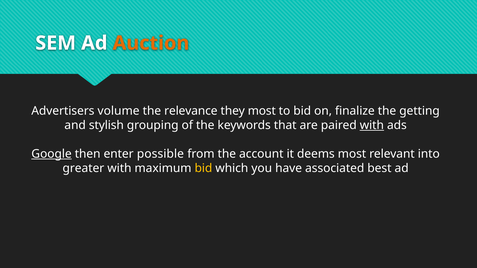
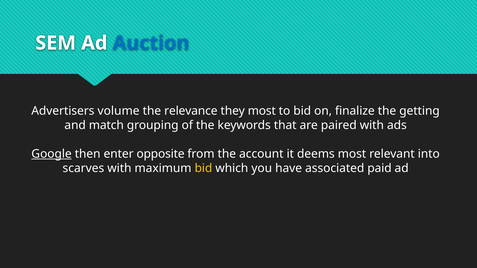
Auction colour: orange -> blue (151, 43)
stylish: stylish -> match (106, 125)
with underline: present -> none (372, 125)
possible: possible -> opposite (161, 154)
greater: greater -> scarves (83, 168)
best: best -> paid (379, 168)
